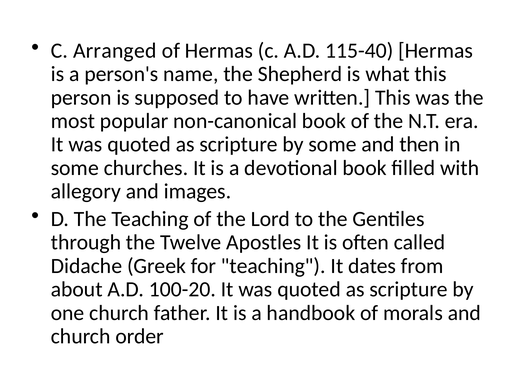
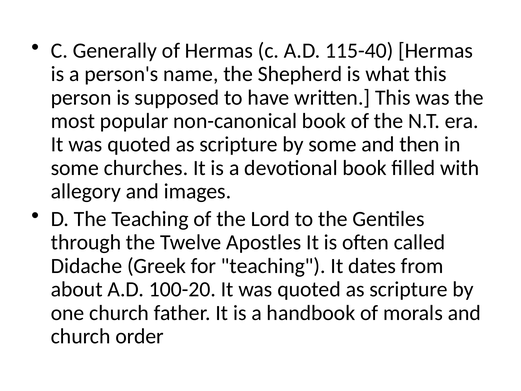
Arranged: Arranged -> Generally (115, 51)
